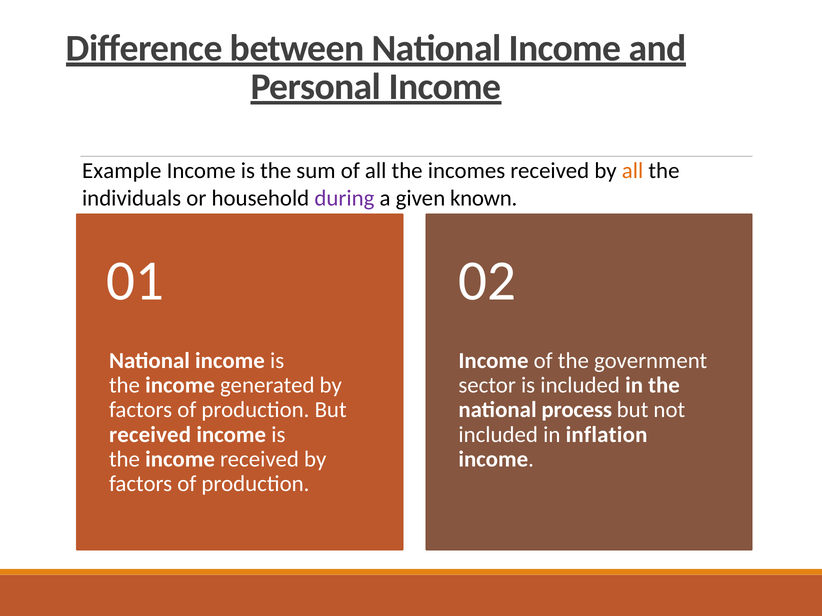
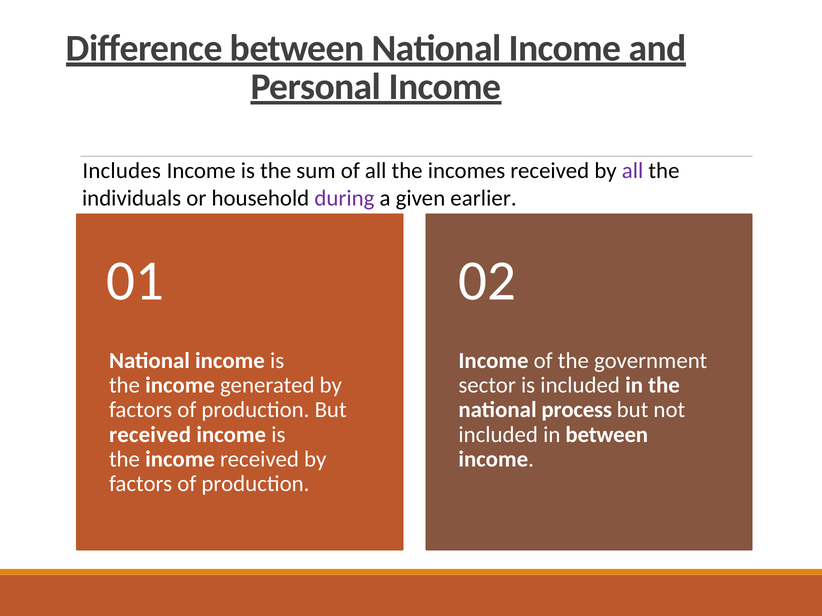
Example: Example -> Includes (122, 171)
all colour: orange -> purple (633, 171)
known: known -> earlier (484, 198)
inflation: inflation -> between (607, 435)
